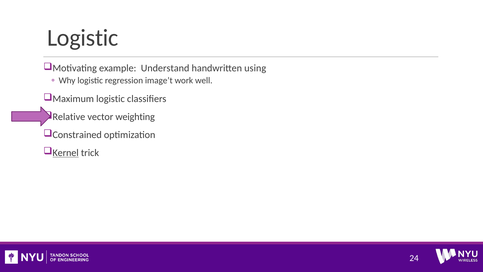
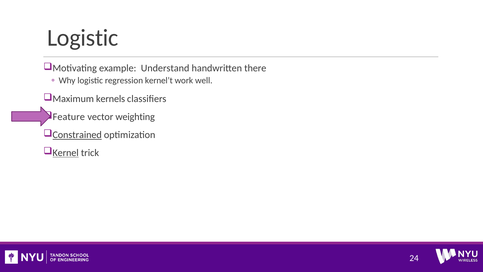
using: using -> there (255, 68)
image’t: image’t -> kernel’t (159, 81)
Maximum logistic: logistic -> kernels (111, 99)
Relative: Relative -> Feature (69, 117)
Constrained underline: none -> present (77, 135)
